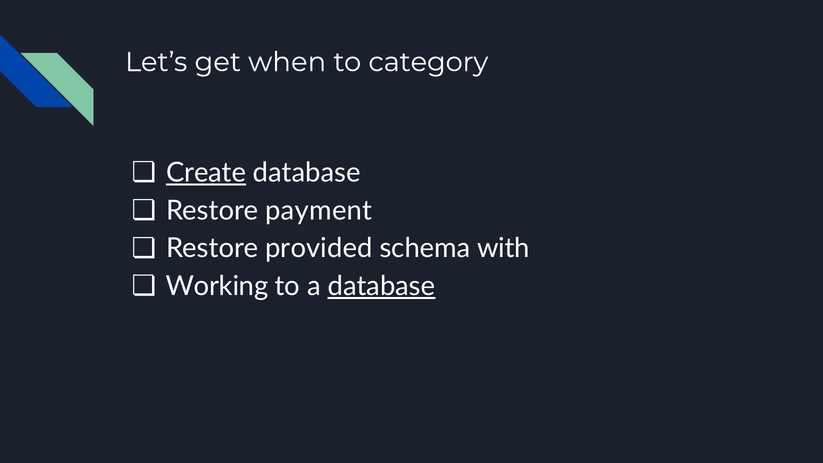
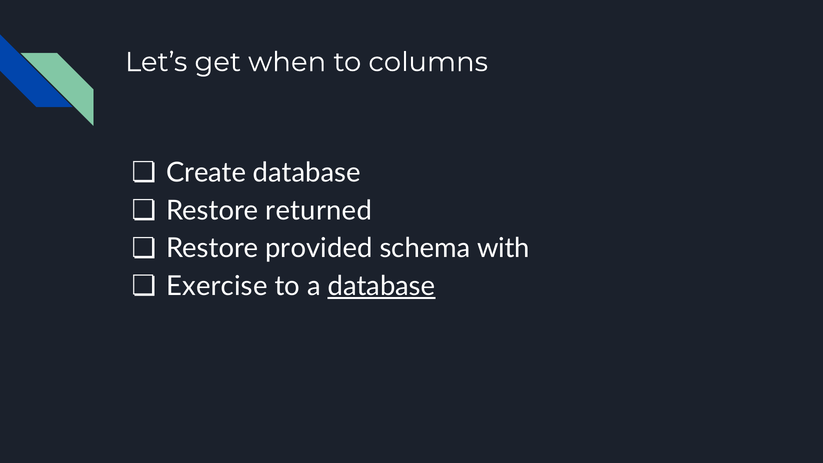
category: category -> columns (428, 62)
Create underline: present -> none (206, 173)
payment: payment -> returned (319, 210)
Working: Working -> Exercise (217, 286)
